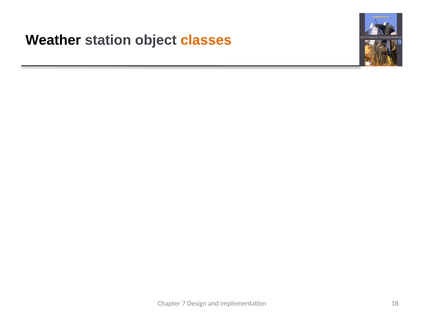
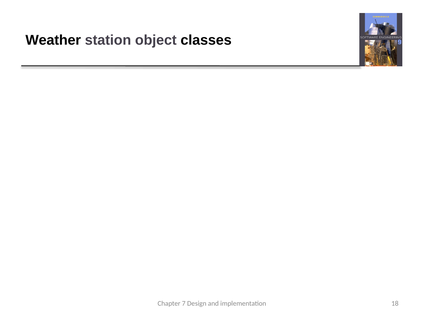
classes colour: orange -> black (206, 40)
